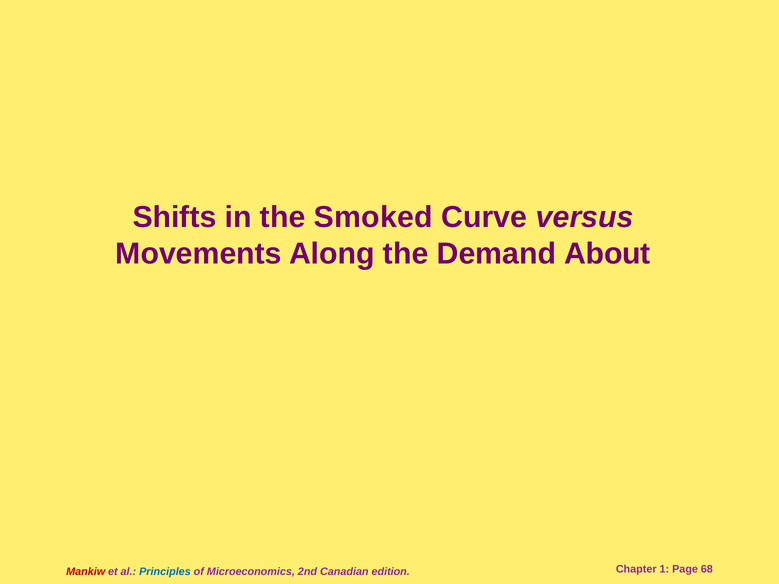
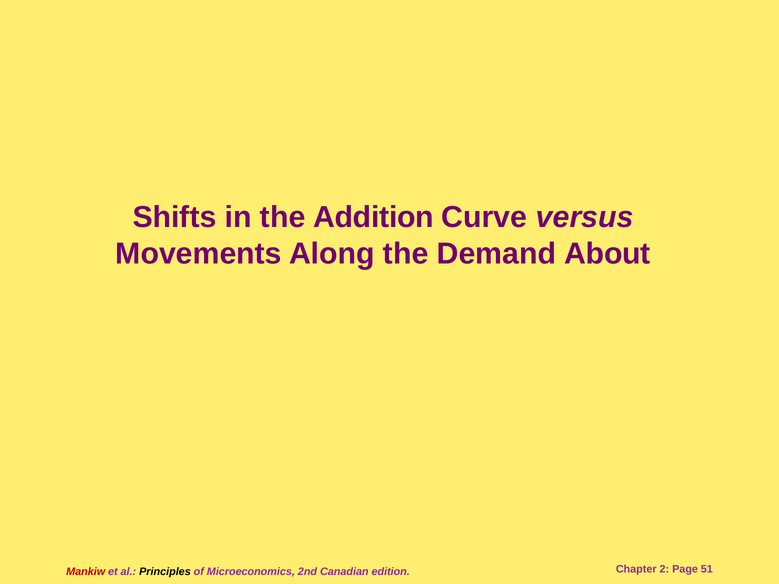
Smoked: Smoked -> Addition (374, 218)
Principles colour: blue -> black (165, 572)
1: 1 -> 2 (664, 569)
68: 68 -> 51 (707, 569)
